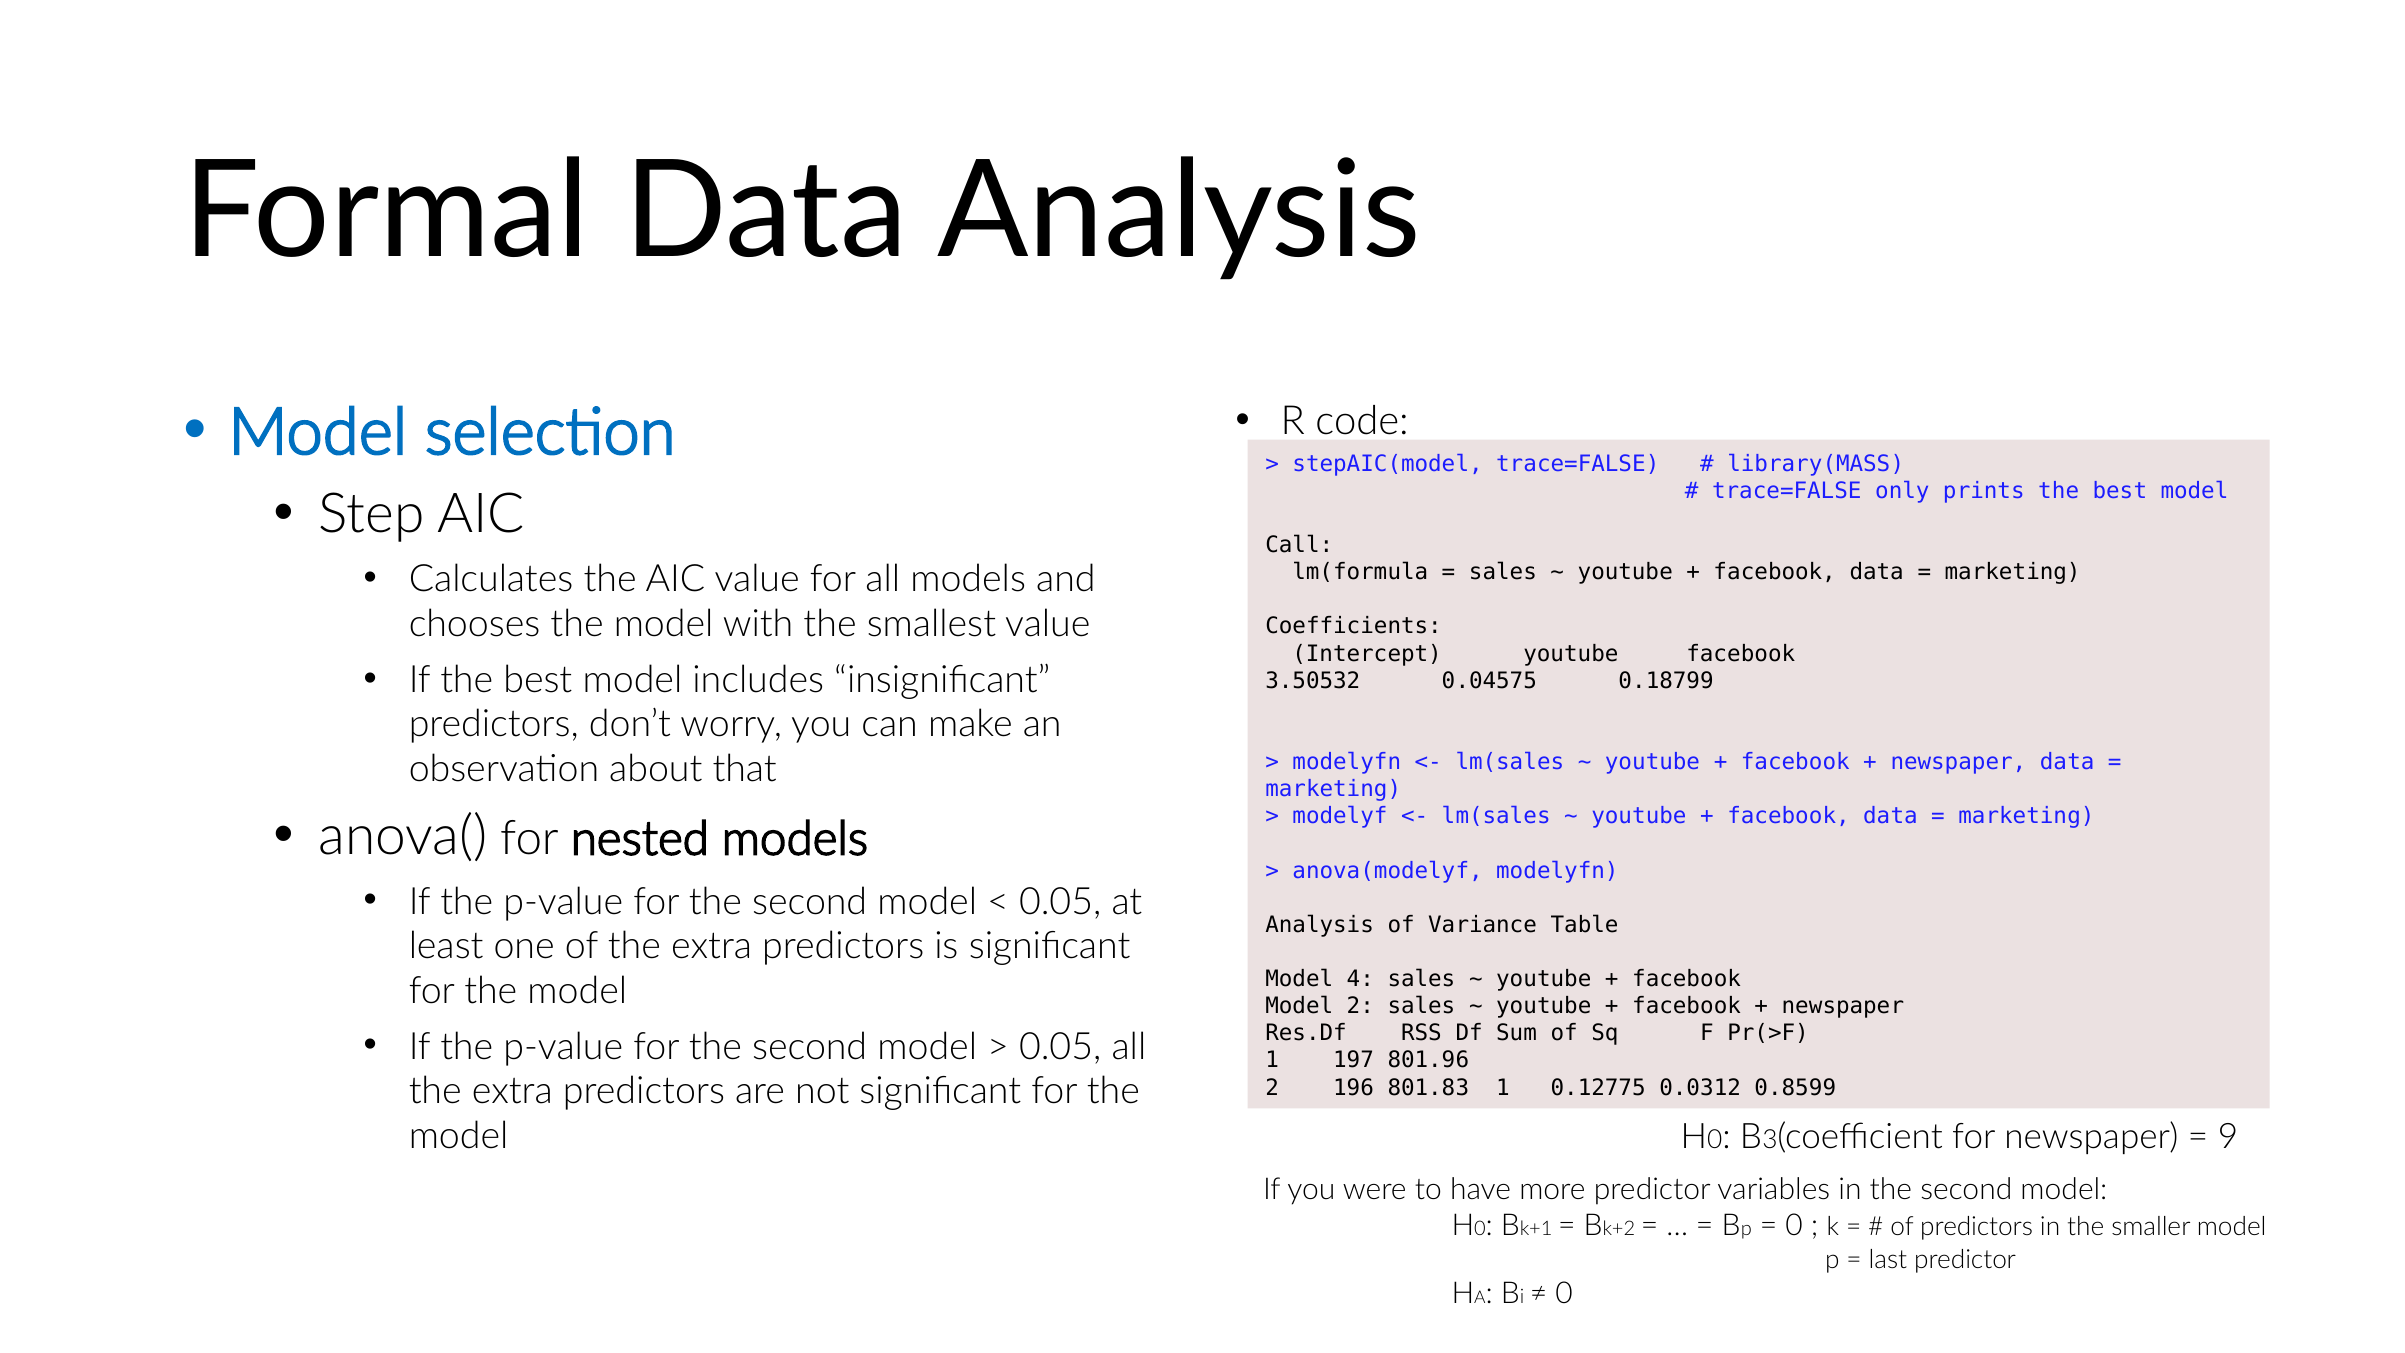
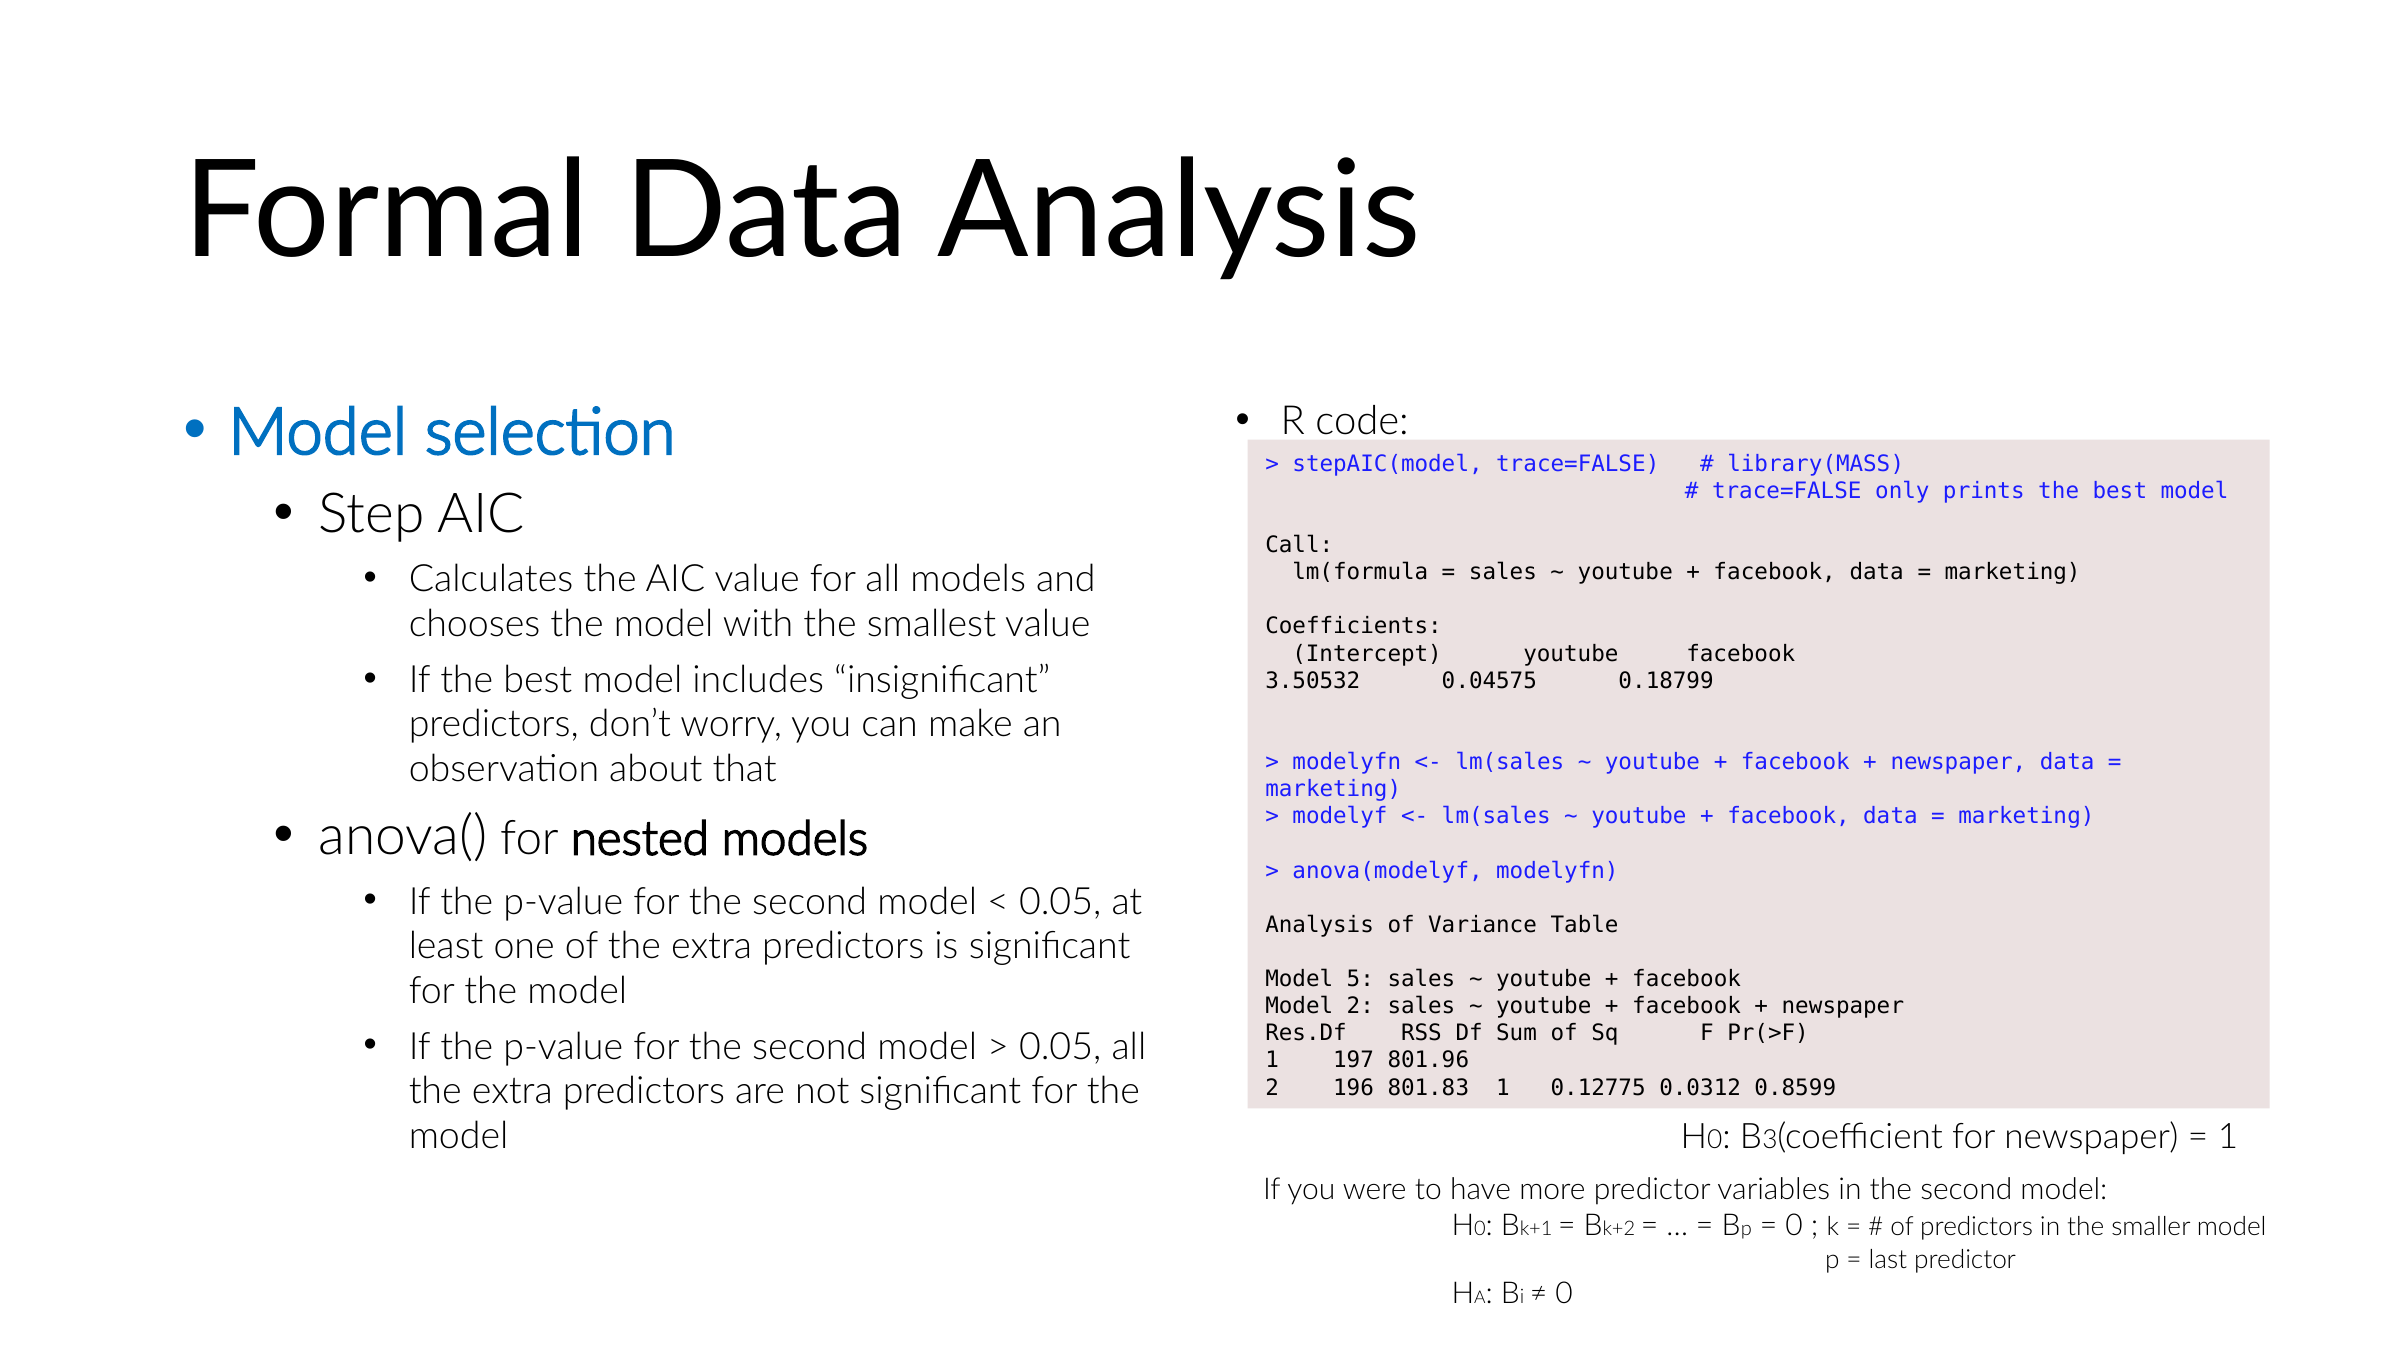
4: 4 -> 5 (1360, 979)
9: 9 -> 1 (2228, 1136)
